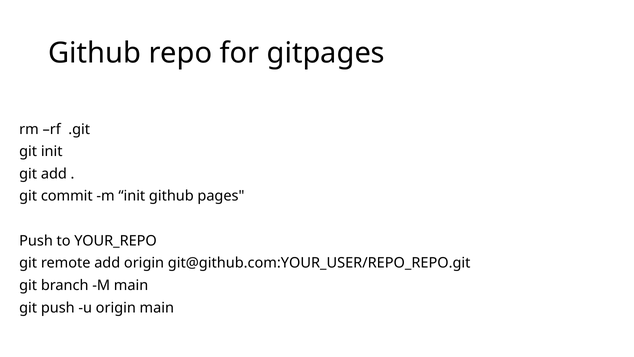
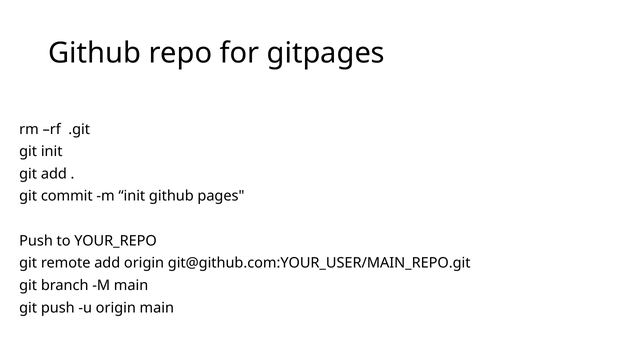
git@github.com:YOUR_USER/REPO_REPO.git: git@github.com:YOUR_USER/REPO_REPO.git -> git@github.com:YOUR_USER/MAIN_REPO.git (319, 263)
